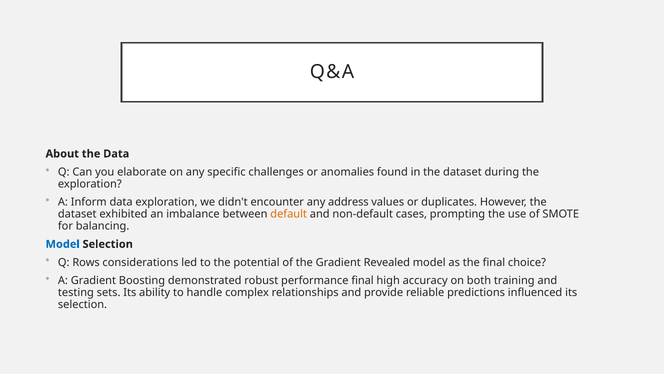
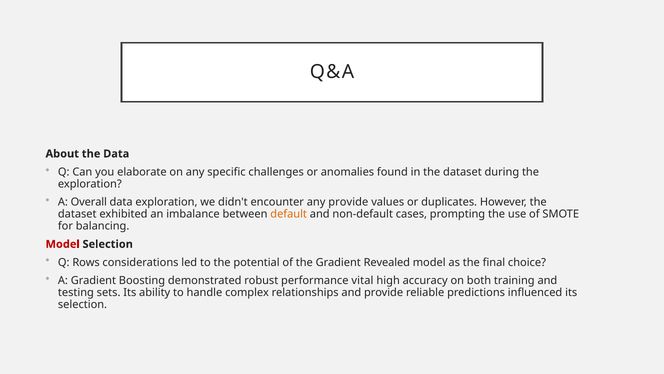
Inform: Inform -> Overall (89, 202)
any address: address -> provide (348, 202)
Model colour: blue -> red (63, 244)
performance final: final -> vital (362, 280)
